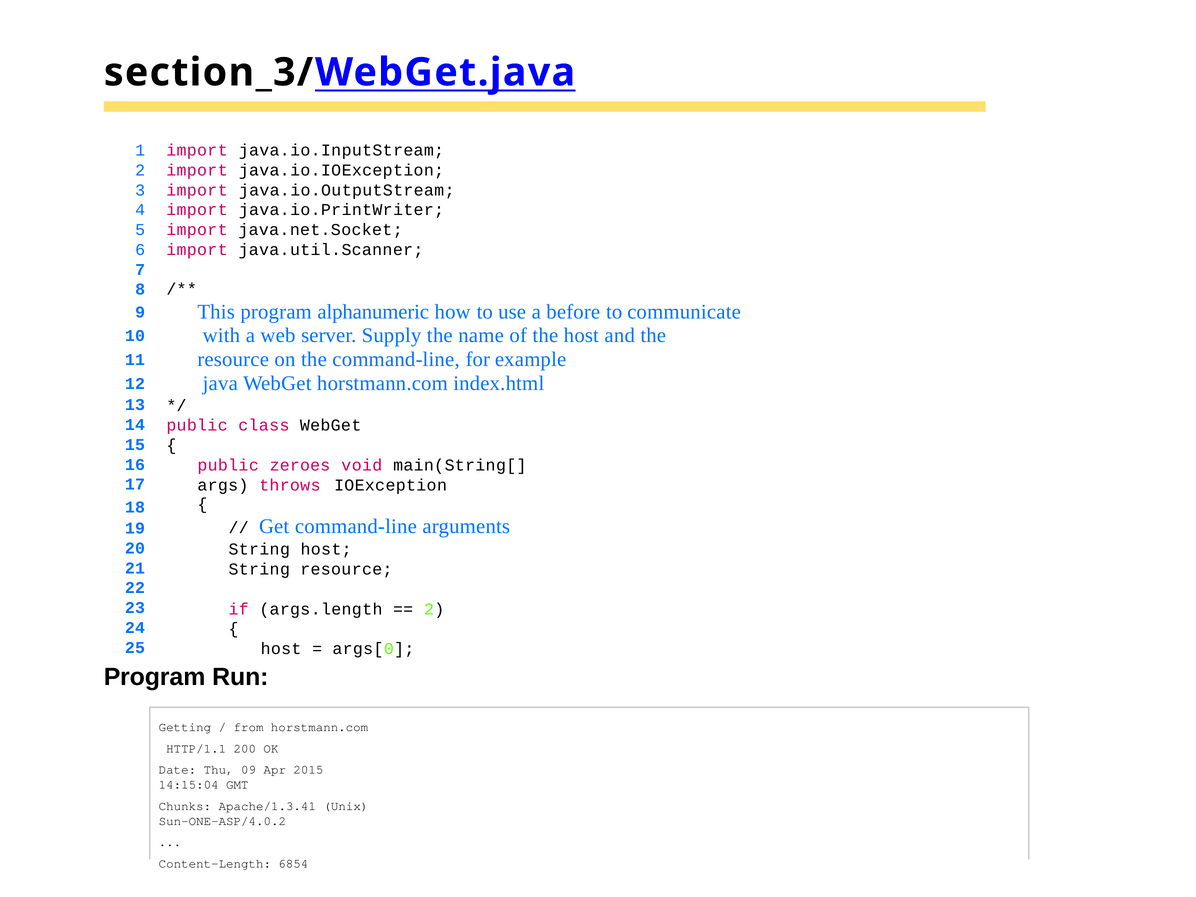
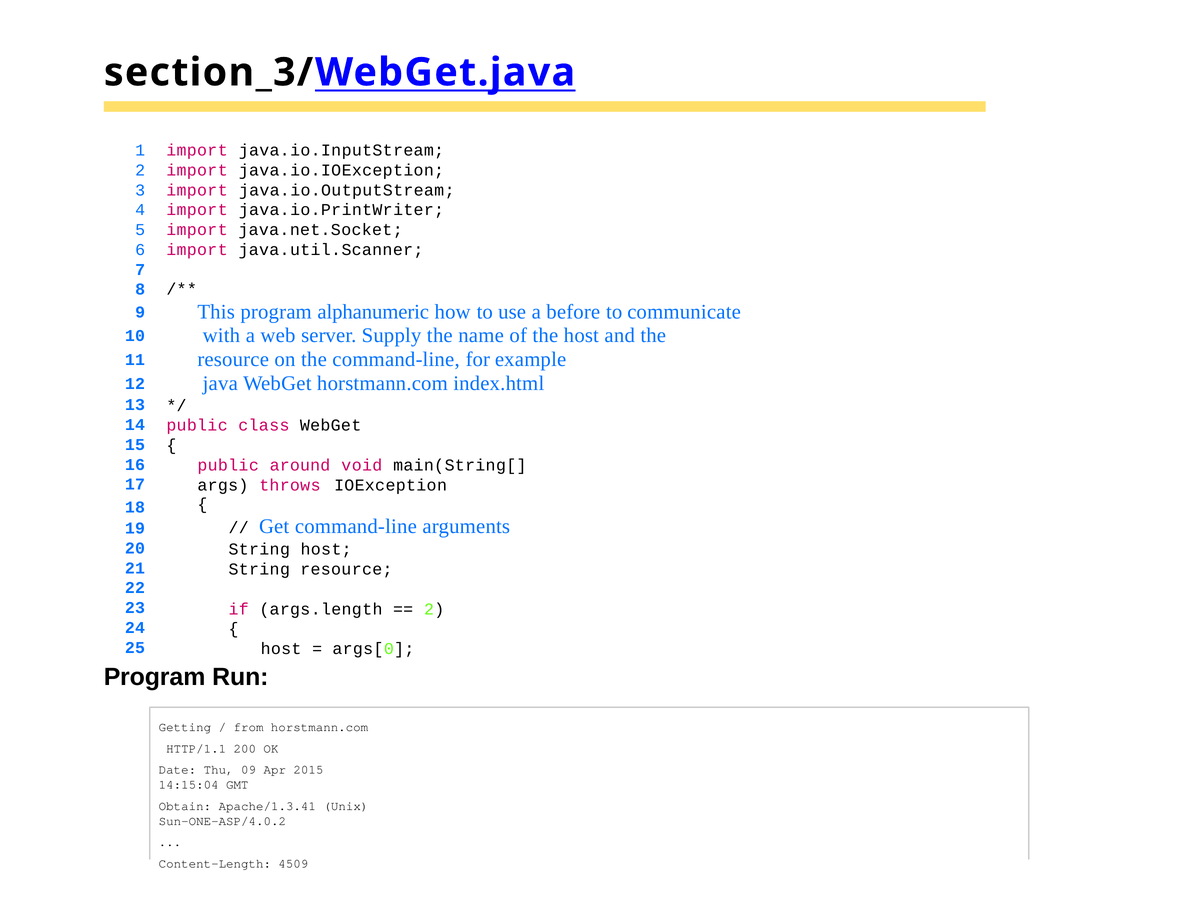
zeroes: zeroes -> around (300, 465)
Chunks: Chunks -> Obtain (185, 806)
6854: 6854 -> 4509 (293, 864)
